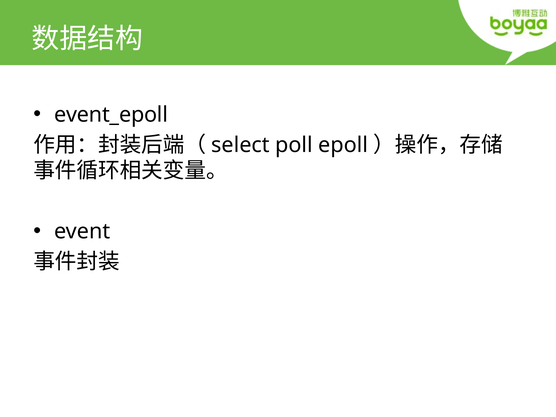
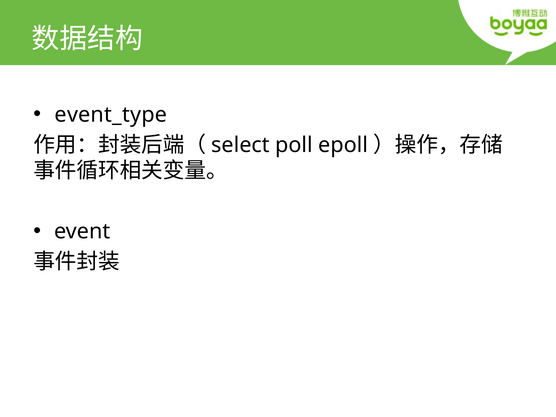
event_epoll: event_epoll -> event_type (111, 115)
